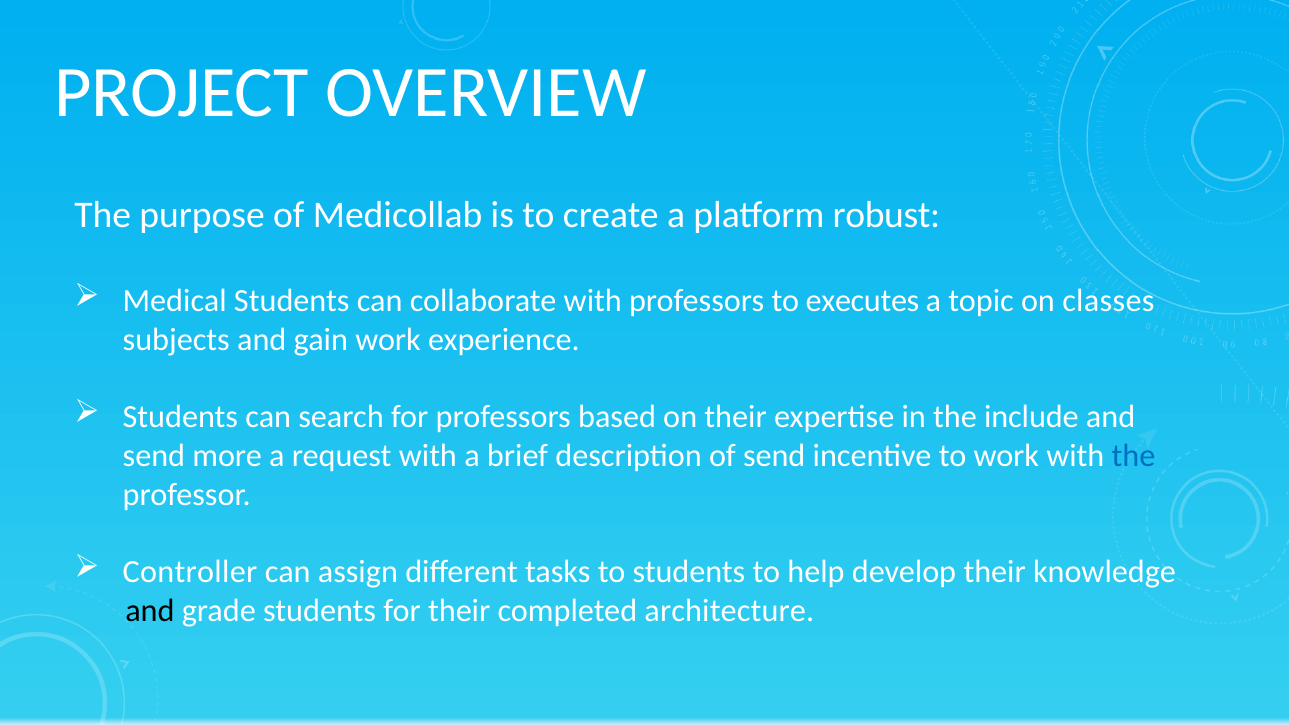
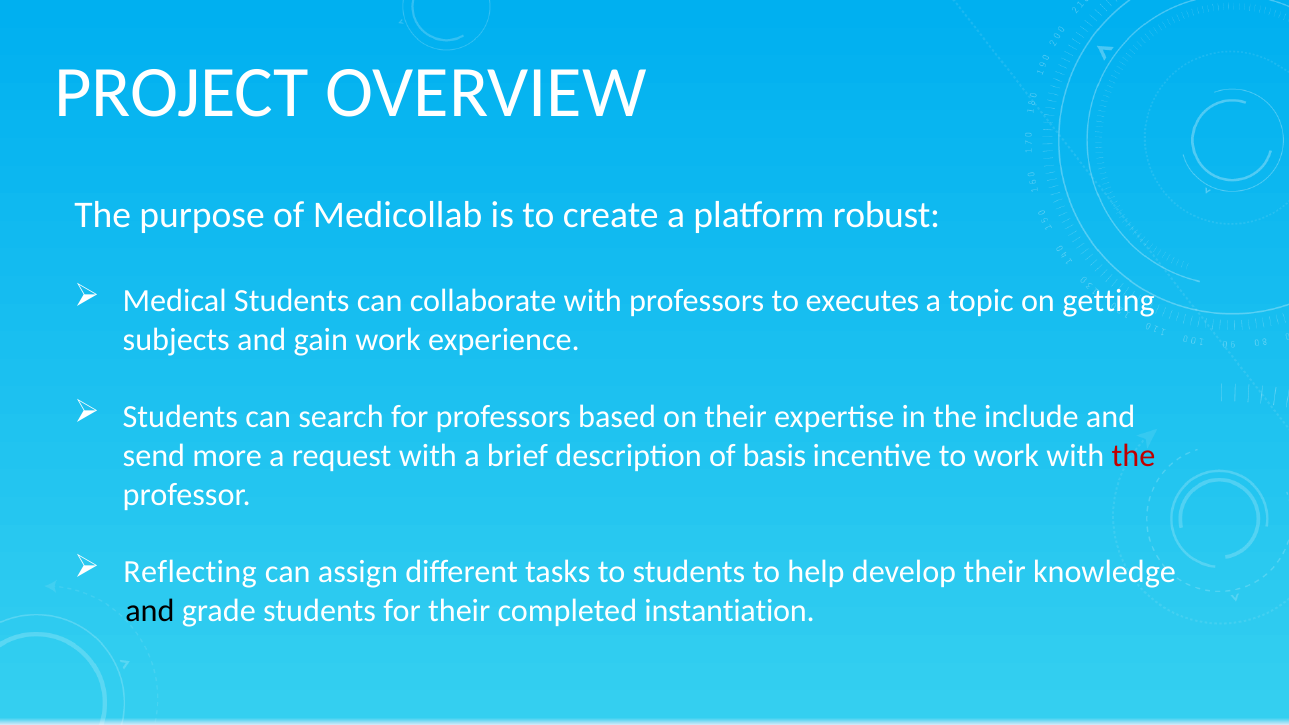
classes: classes -> getting (1109, 301)
of send: send -> basis (774, 456)
the colour: blue -> red (1133, 456)
Controller: Controller -> Reflecting (190, 572)
architecture: architecture -> instantiation (730, 611)
